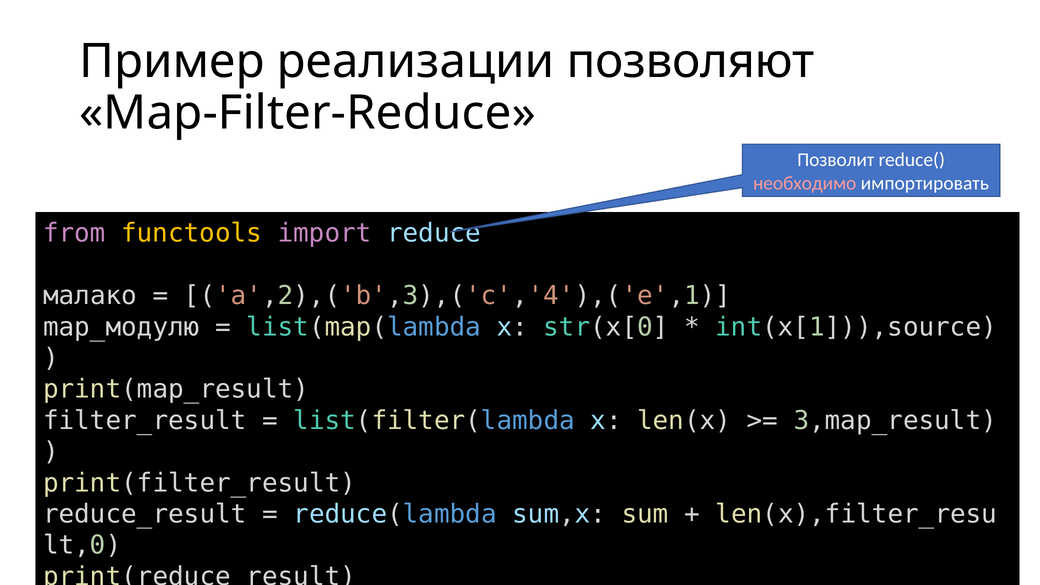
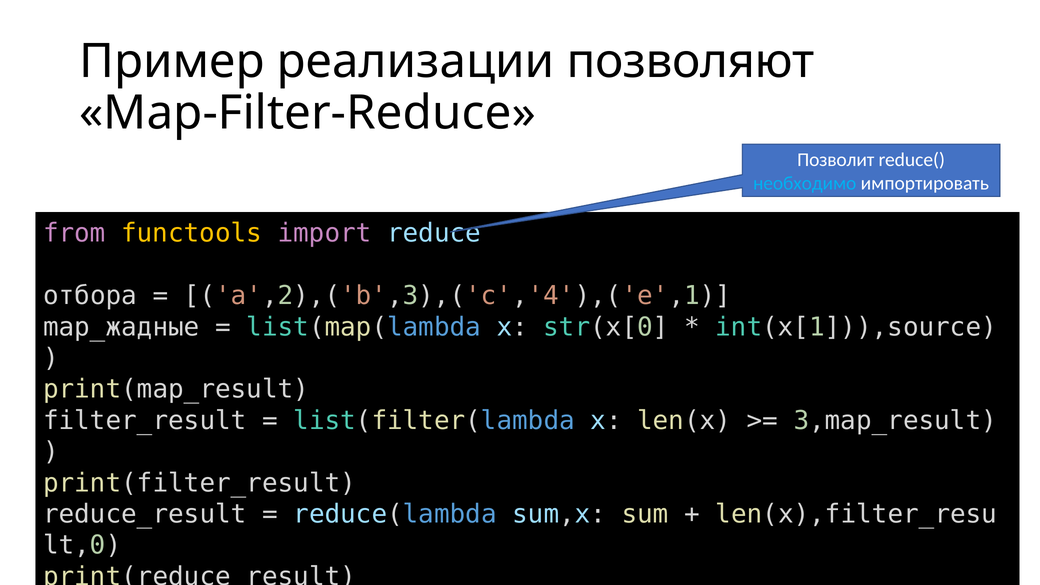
необходимо colour: pink -> light blue (805, 183)
малако: малако -> отбора (90, 296)
map_модулю: map_модулю -> map_жадные (121, 327)
